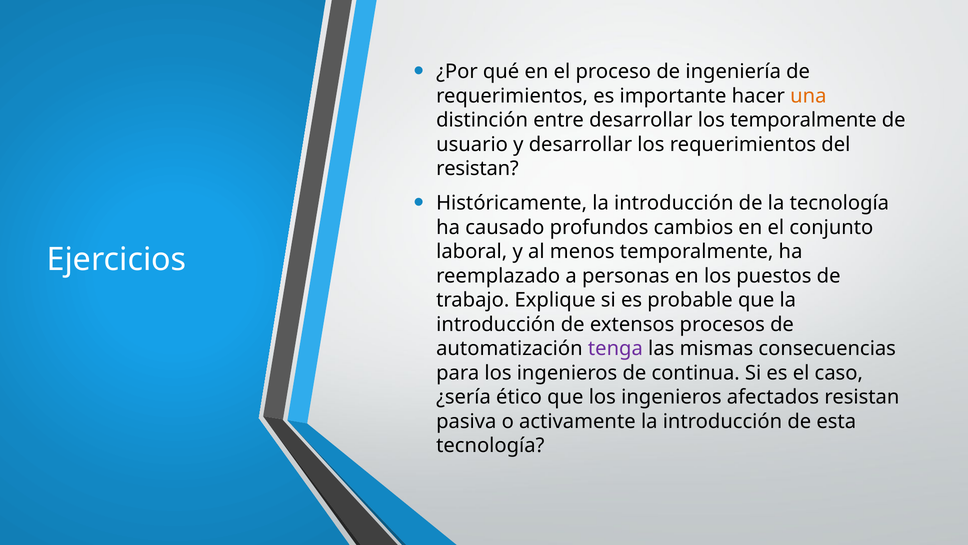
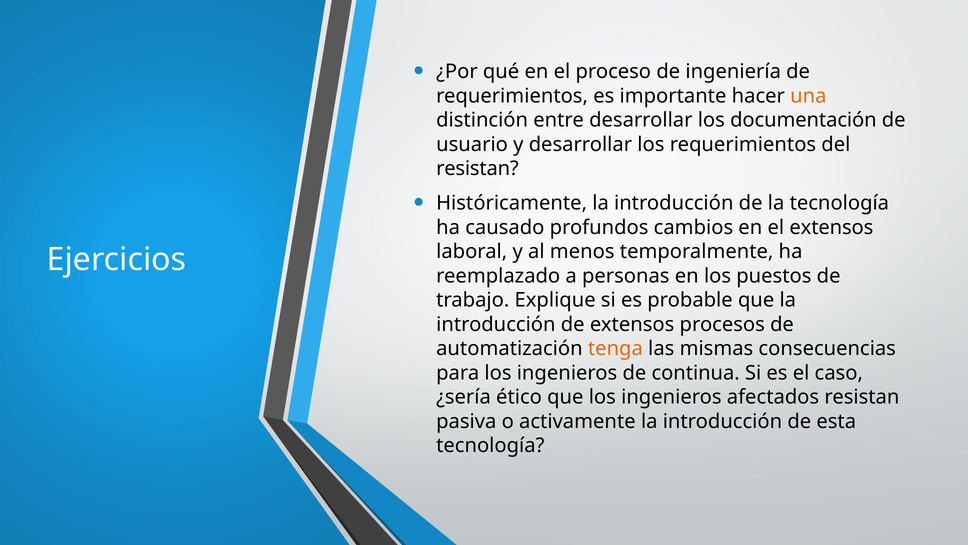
los temporalmente: temporalmente -> documentación (803, 120)
el conjunto: conjunto -> extensos (831, 227)
tenga colour: purple -> orange (615, 348)
